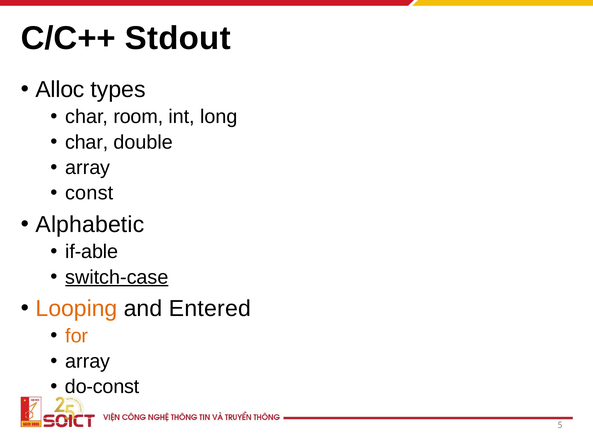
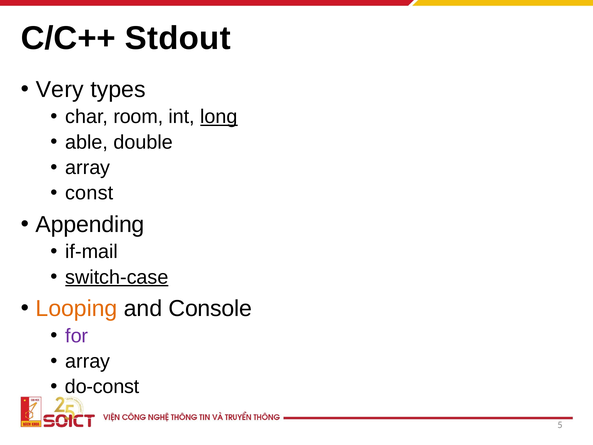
Alloc: Alloc -> Very (60, 89)
long underline: none -> present (219, 117)
char: char -> able (87, 142)
Alphabetic: Alphabetic -> Appending (90, 224)
if-able: if-able -> if-mail (92, 252)
Entered: Entered -> Console (210, 308)
for colour: orange -> purple (77, 336)
